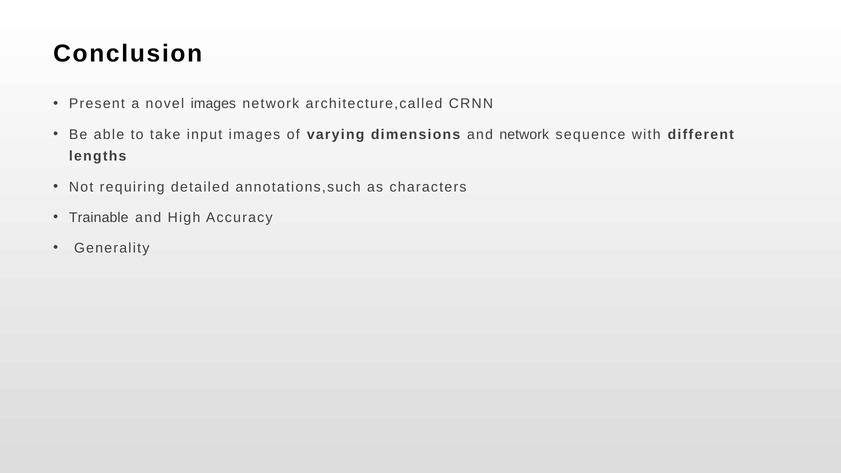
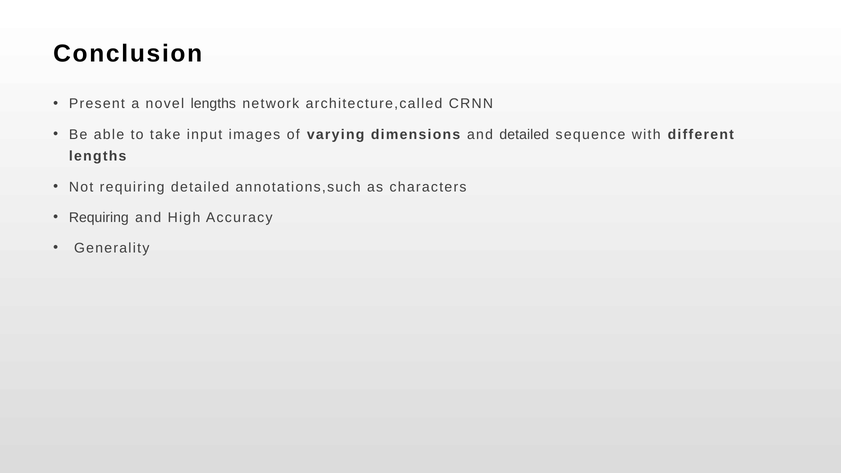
novel images: images -> lengths (213, 104)
and network: network -> detailed (524, 134)
Trainable: Trainable -> Requiring (99, 218)
